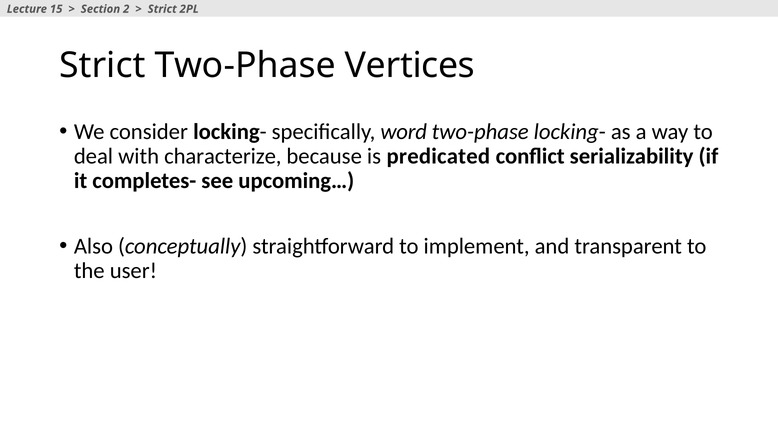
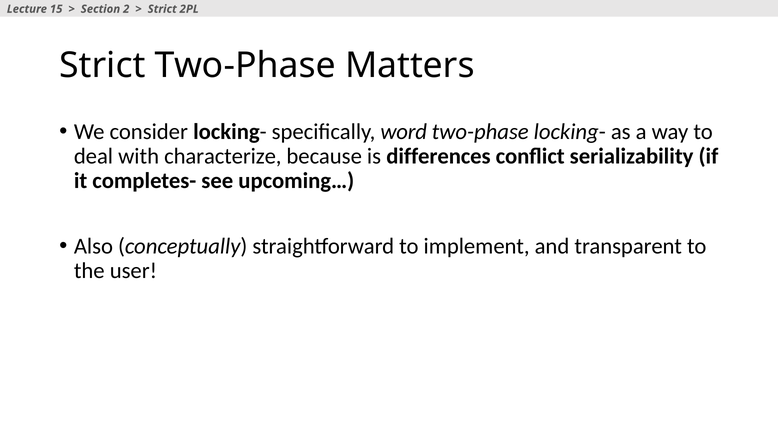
Vertices: Vertices -> Matters (410, 65)
predicated: predicated -> differences (438, 156)
